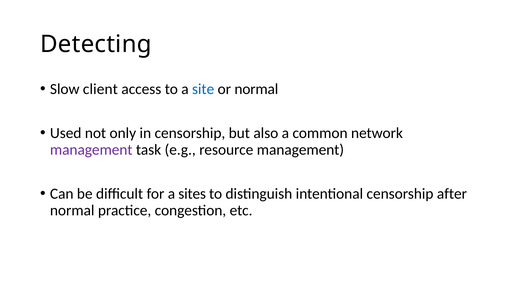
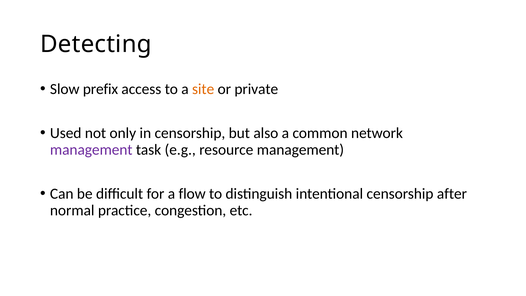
client: client -> prefix (101, 89)
site colour: blue -> orange (203, 89)
or normal: normal -> private (256, 89)
sites: sites -> flow (192, 194)
